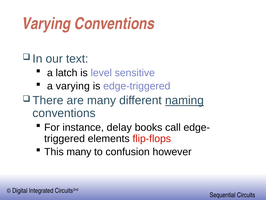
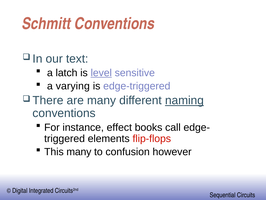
Varying: Varying -> Schmitt (46, 24)
level underline: none -> present (101, 73)
delay: delay -> effect (119, 127)
